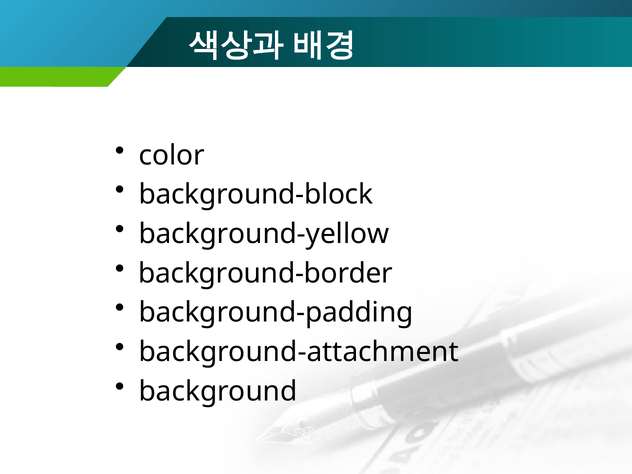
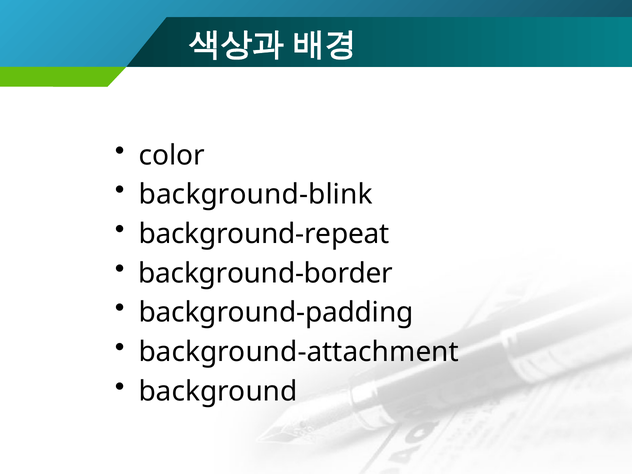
background-block: background-block -> background-blink (256, 195)
background-yellow: background-yellow -> background-repeat (264, 234)
